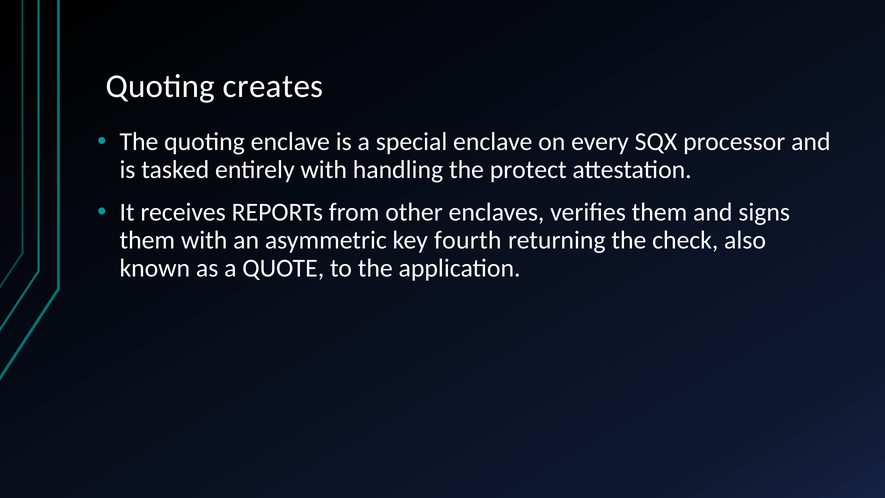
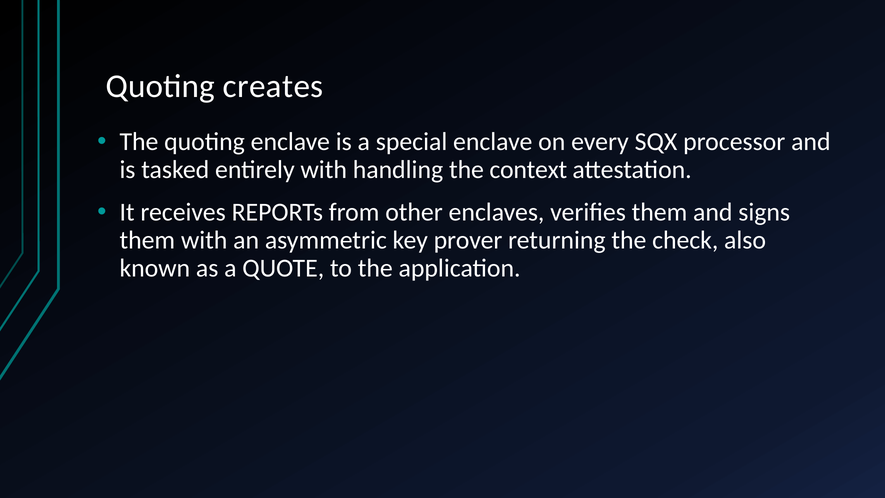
protect: protect -> context (528, 170)
fourth: fourth -> prover (468, 240)
